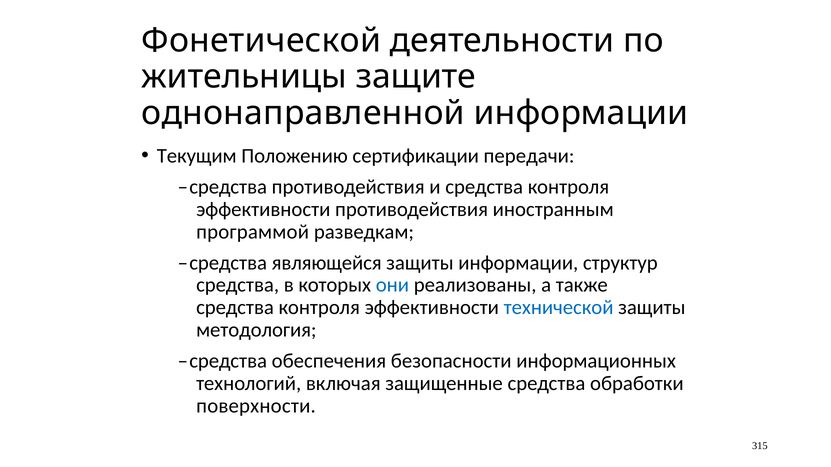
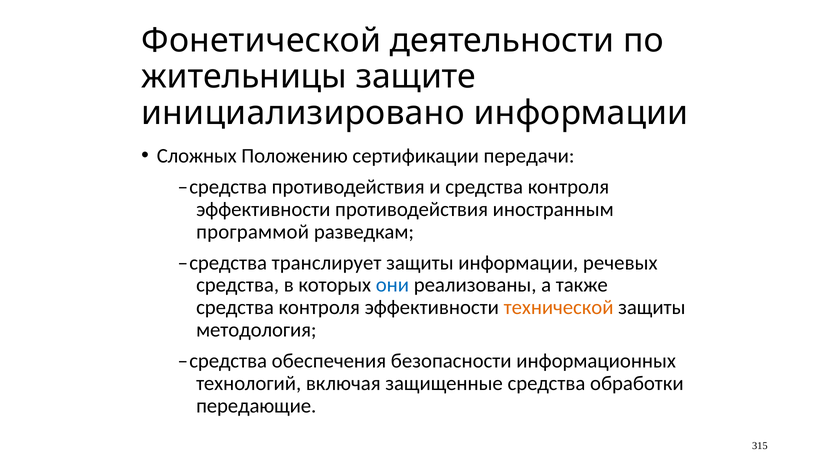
однонаправленной: однонаправленной -> инициализировано (303, 113)
Текущим: Текущим -> Сложных (197, 156)
являющейся: являющейся -> транслирует (327, 263)
структур: структур -> речевых (620, 263)
технической colour: blue -> orange (559, 308)
поверхности: поверхности -> передающие (256, 406)
